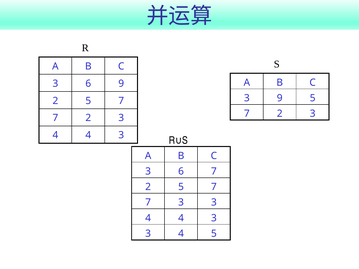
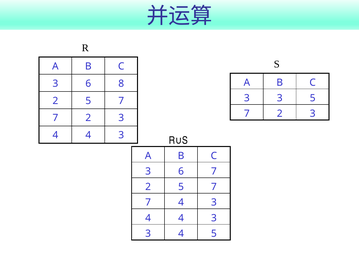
6 9: 9 -> 8 (121, 84)
9: 9 -> 3 (280, 98)
7 3: 3 -> 4 (181, 203)
